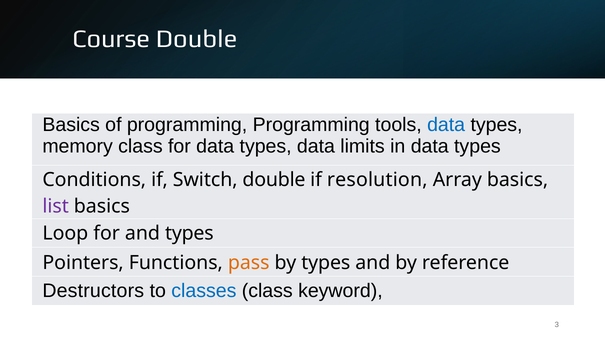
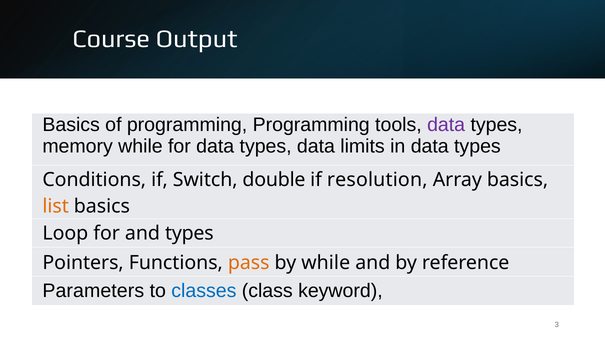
Course Double: Double -> Output (197, 39)
data colour: blue -> purple (446, 125)
memory class: class -> while (140, 147)
list colour: purple -> orange (56, 207)
by types: types -> while (326, 263)
Destructors: Destructors -> Parameters (93, 291)
